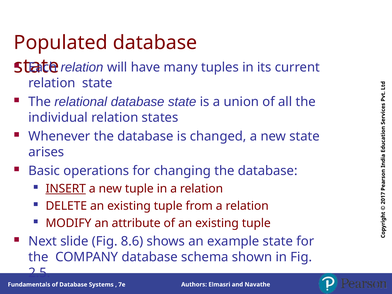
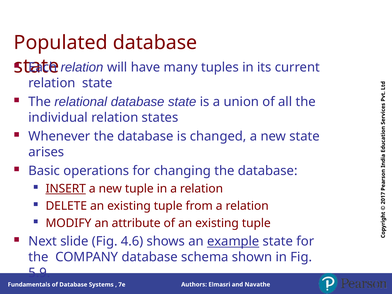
8.6: 8.6 -> 4.6 (132, 241)
example underline: none -> present (233, 241)
2.5: 2.5 -> 5.9 (39, 273)
